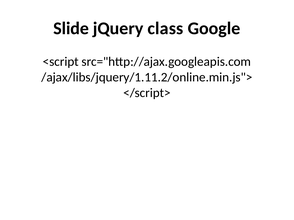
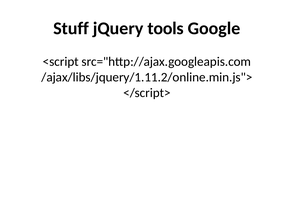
Slide: Slide -> Stuff (71, 28)
class: class -> tools (166, 28)
